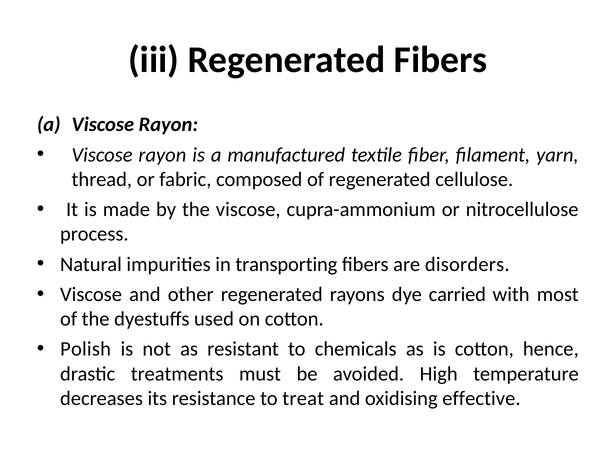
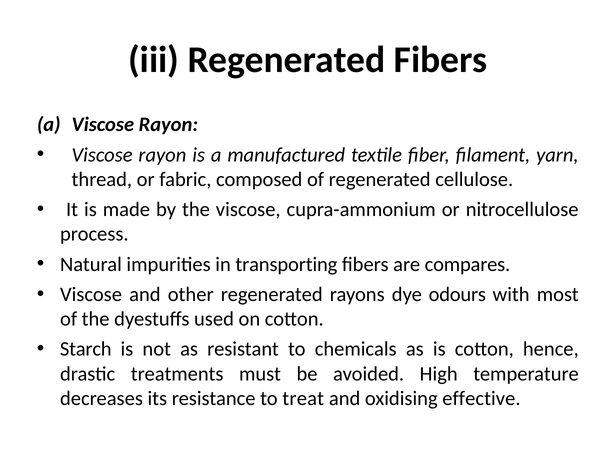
disorders: disorders -> compares (467, 264)
carried: carried -> odours (457, 294)
Polish: Polish -> Starch (86, 349)
